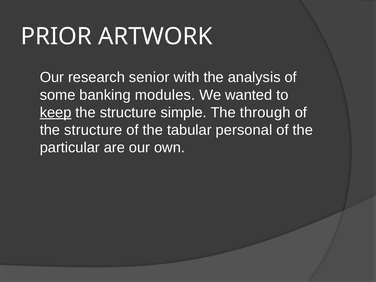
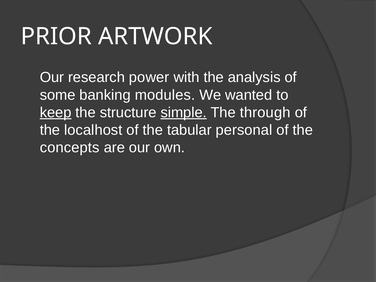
senior: senior -> power (149, 77)
simple underline: none -> present (184, 112)
structure: structure -> localhost (93, 130)
particular: particular -> concepts (70, 147)
